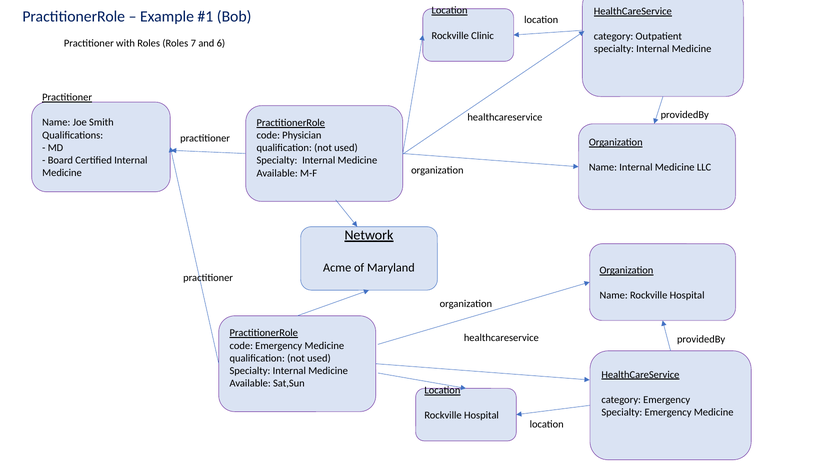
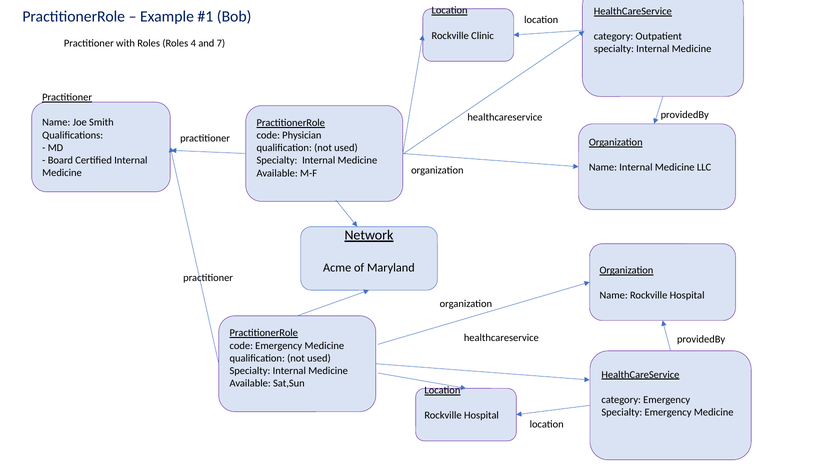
7: 7 -> 4 (193, 43)
6: 6 -> 7 (221, 43)
